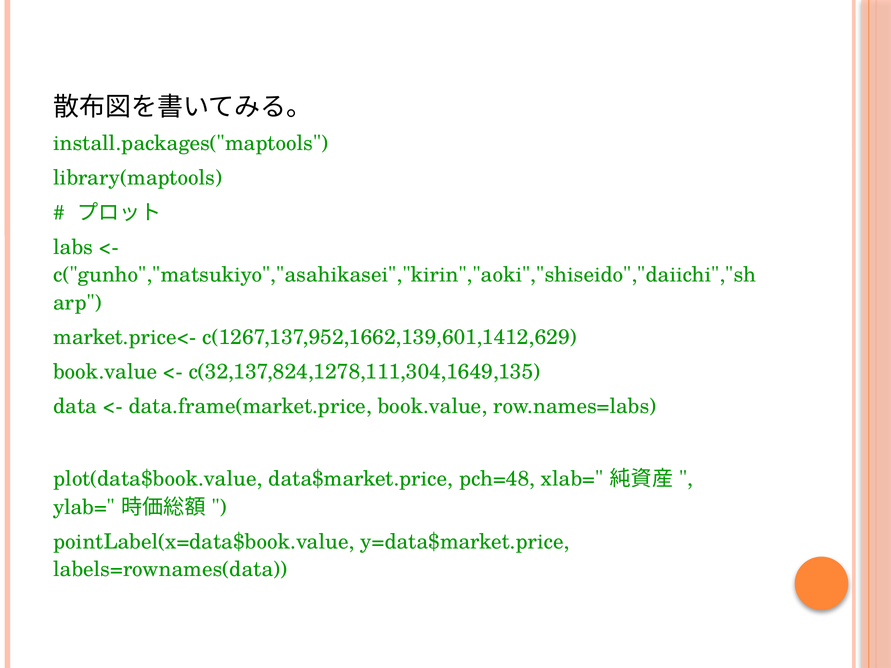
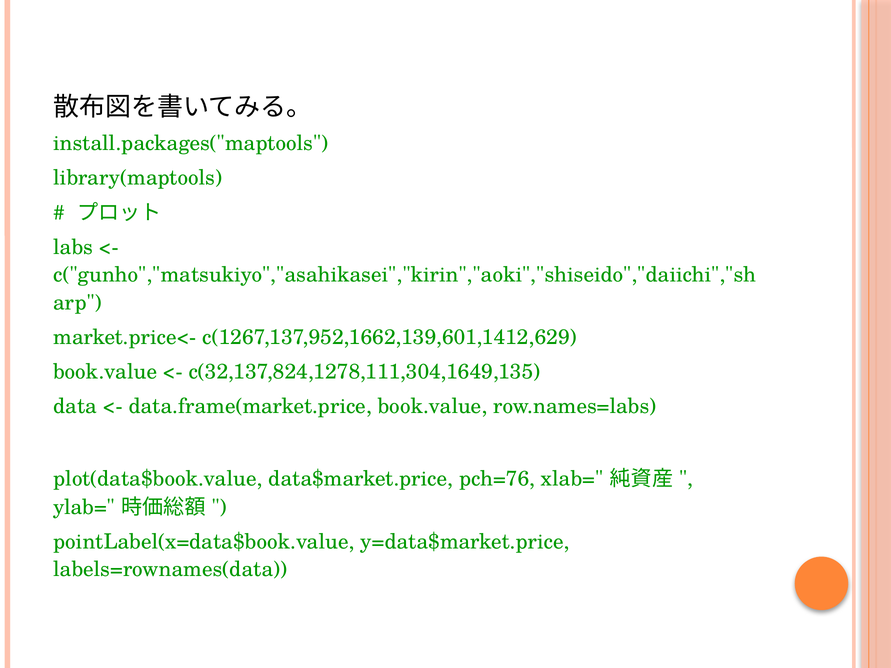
pch=48: pch=48 -> pch=76 (497, 479)
